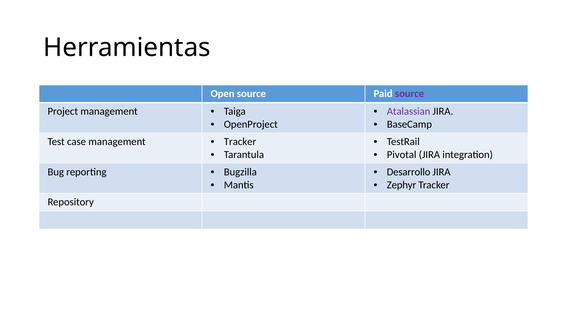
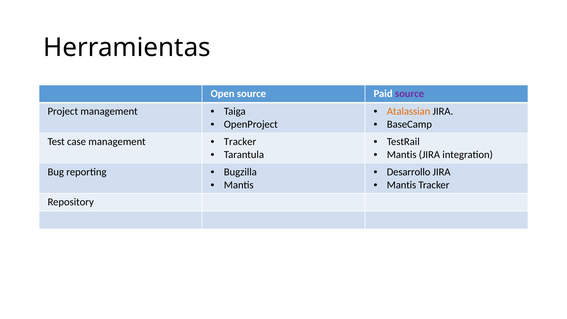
Atalassian colour: purple -> orange (409, 111)
Pivotal: Pivotal -> Mantis (402, 155)
Zephyr: Zephyr -> Mantis (402, 185)
